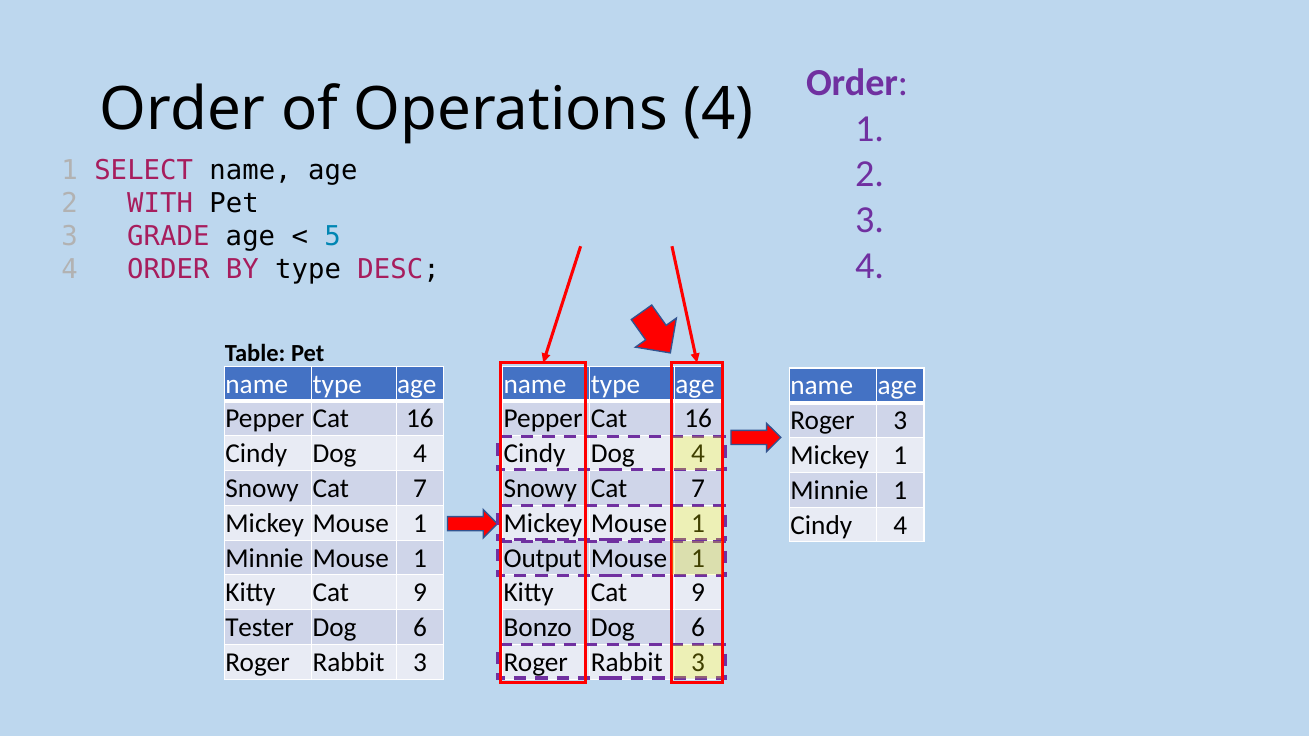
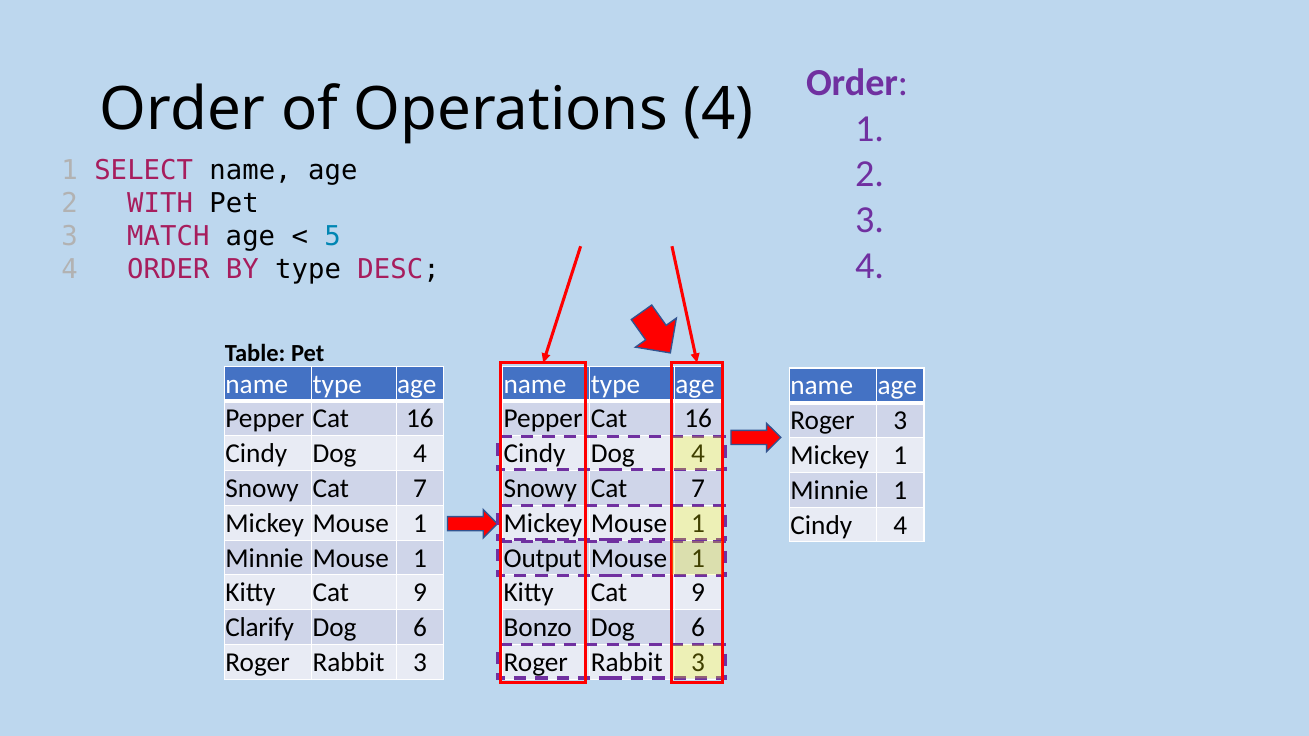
GRADE: GRADE -> MATCH (168, 236)
Tester: Tester -> Clarify (260, 628)
